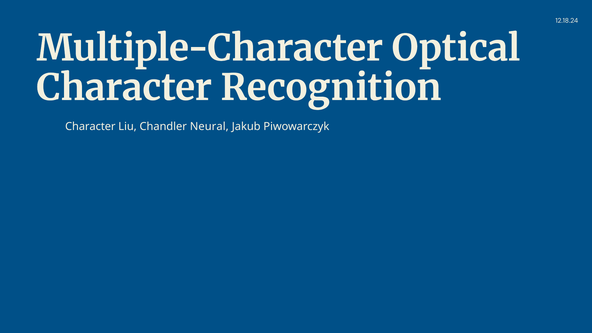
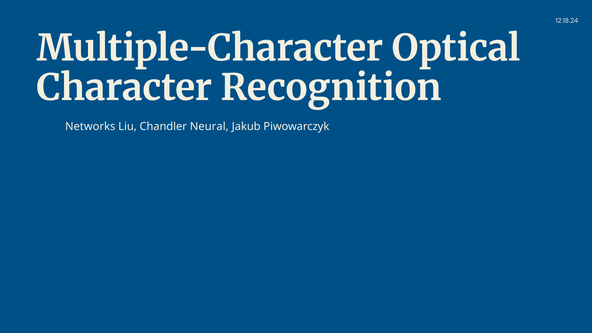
Character: Character -> Networks (90, 127)
